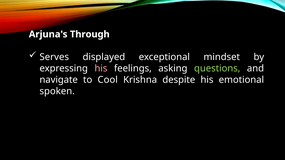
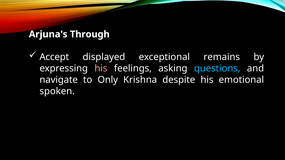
Serves: Serves -> Accept (54, 57)
mindset: mindset -> remains (222, 57)
questions colour: light green -> light blue (217, 69)
Cool: Cool -> Only (108, 80)
